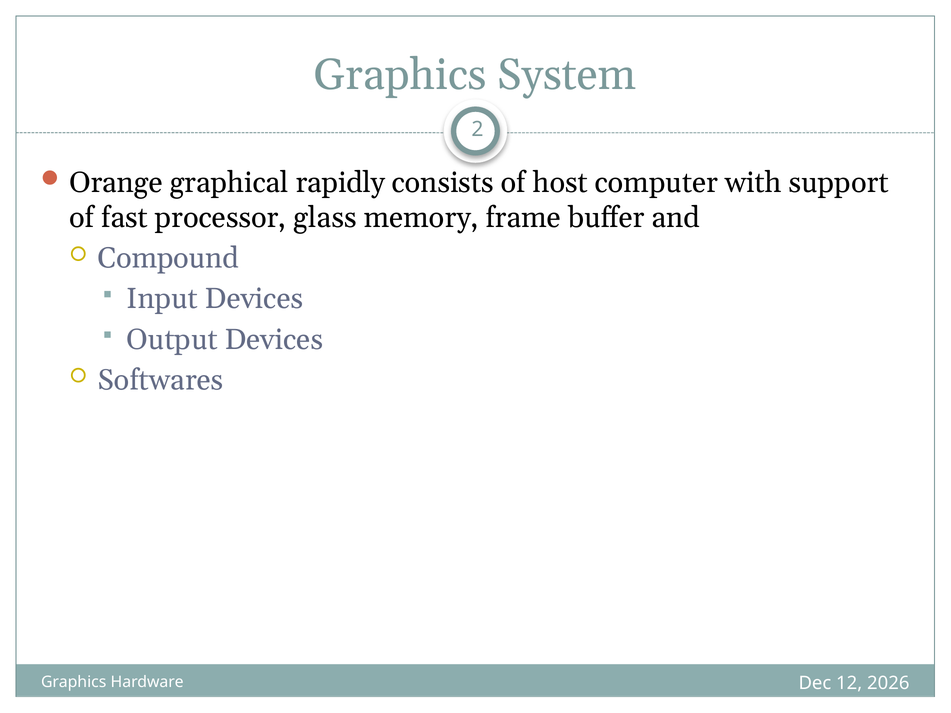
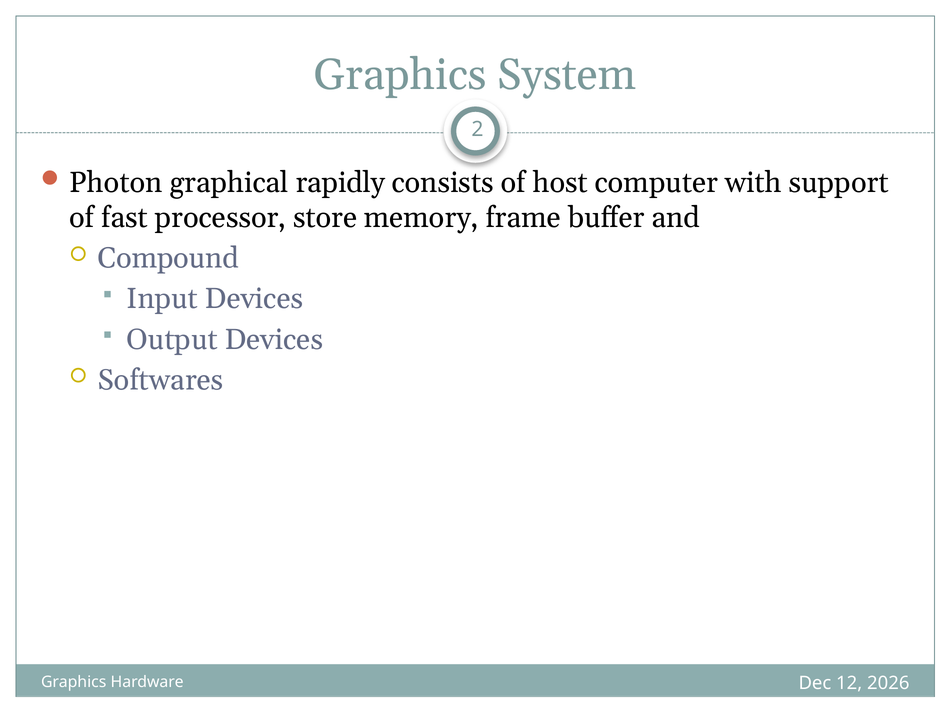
Orange: Orange -> Photon (116, 183)
glass: glass -> store (325, 218)
